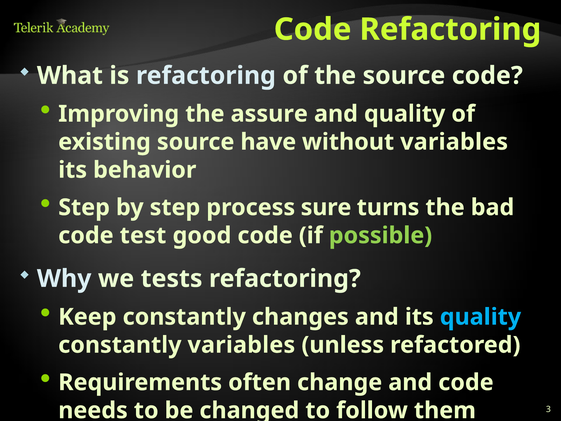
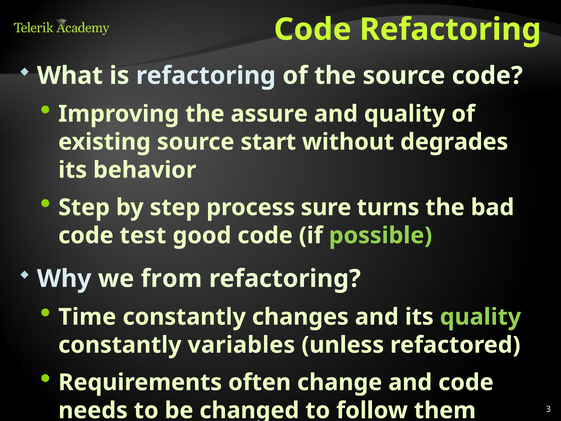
have: have -> start (268, 142)
without variables: variables -> degrades (454, 142)
tests: tests -> from (171, 278)
Keep: Keep -> Time (87, 317)
quality colour: light blue -> light green (480, 317)
